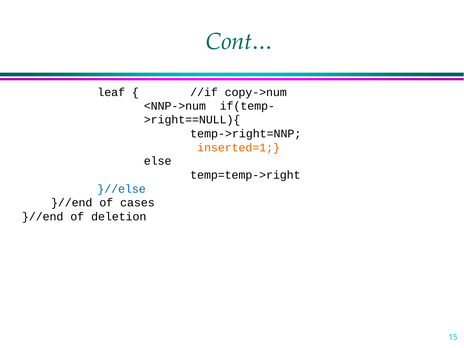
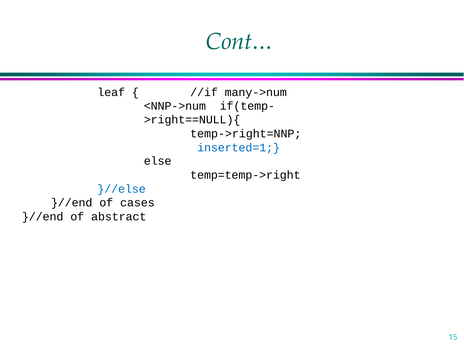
copy->num: copy->num -> many->num (256, 92)
inserted=1 colour: orange -> blue (239, 148)
deletion: deletion -> abstract (119, 217)
